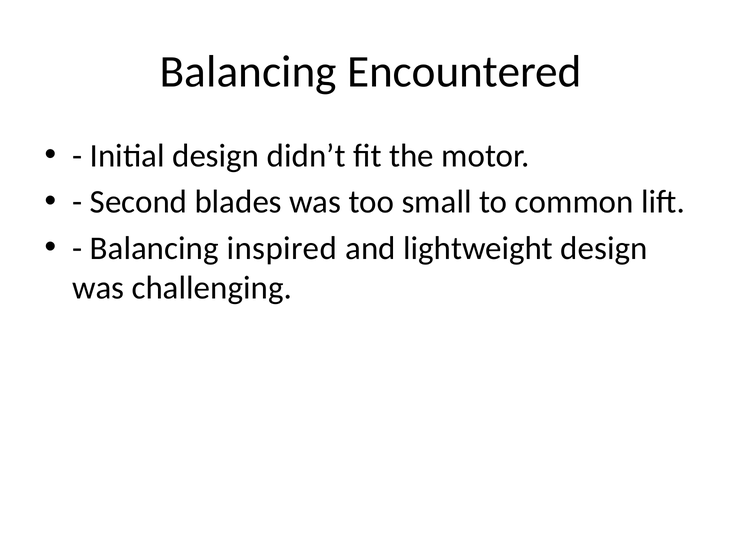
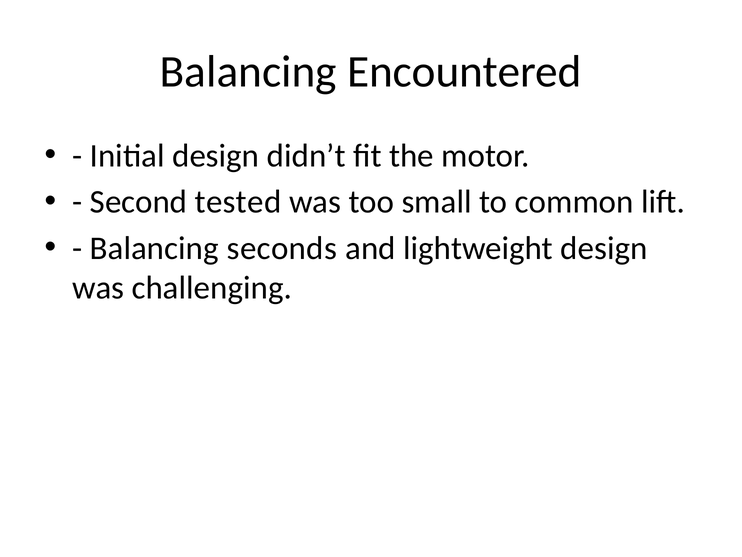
blades: blades -> tested (238, 202)
inspired: inspired -> seconds (282, 248)
